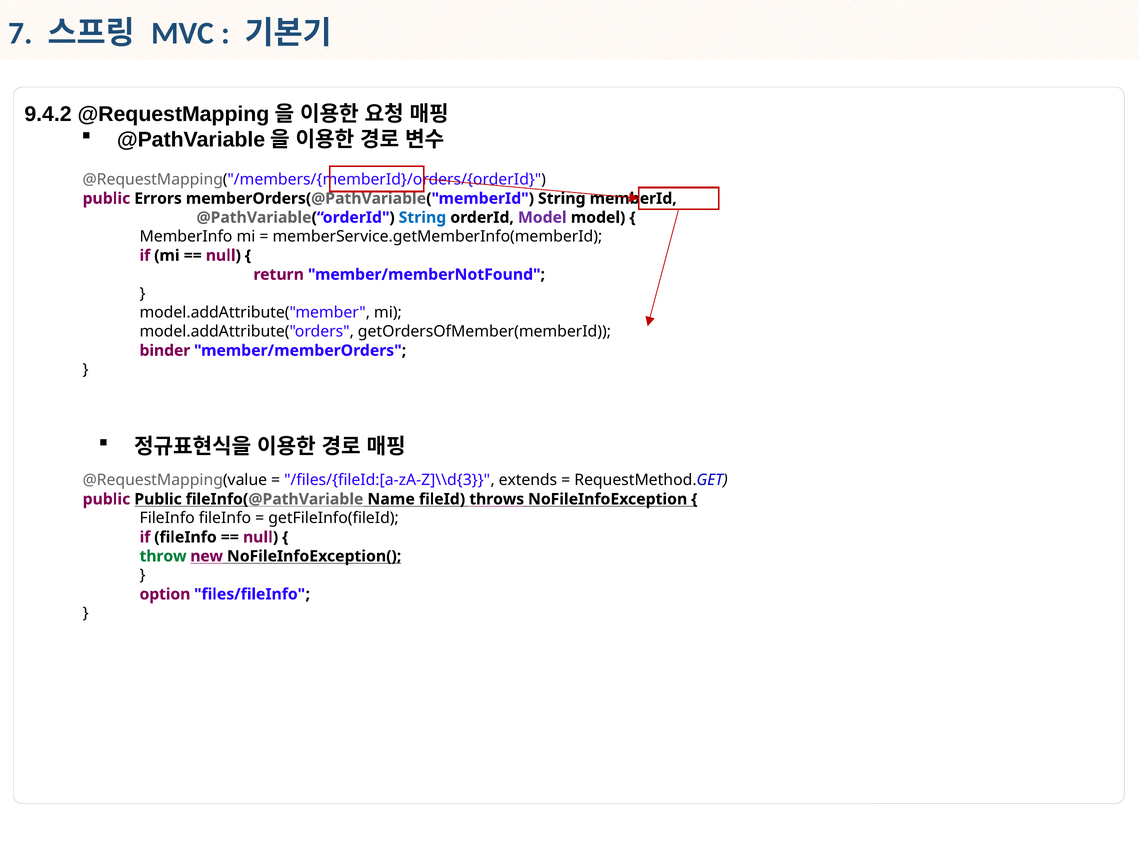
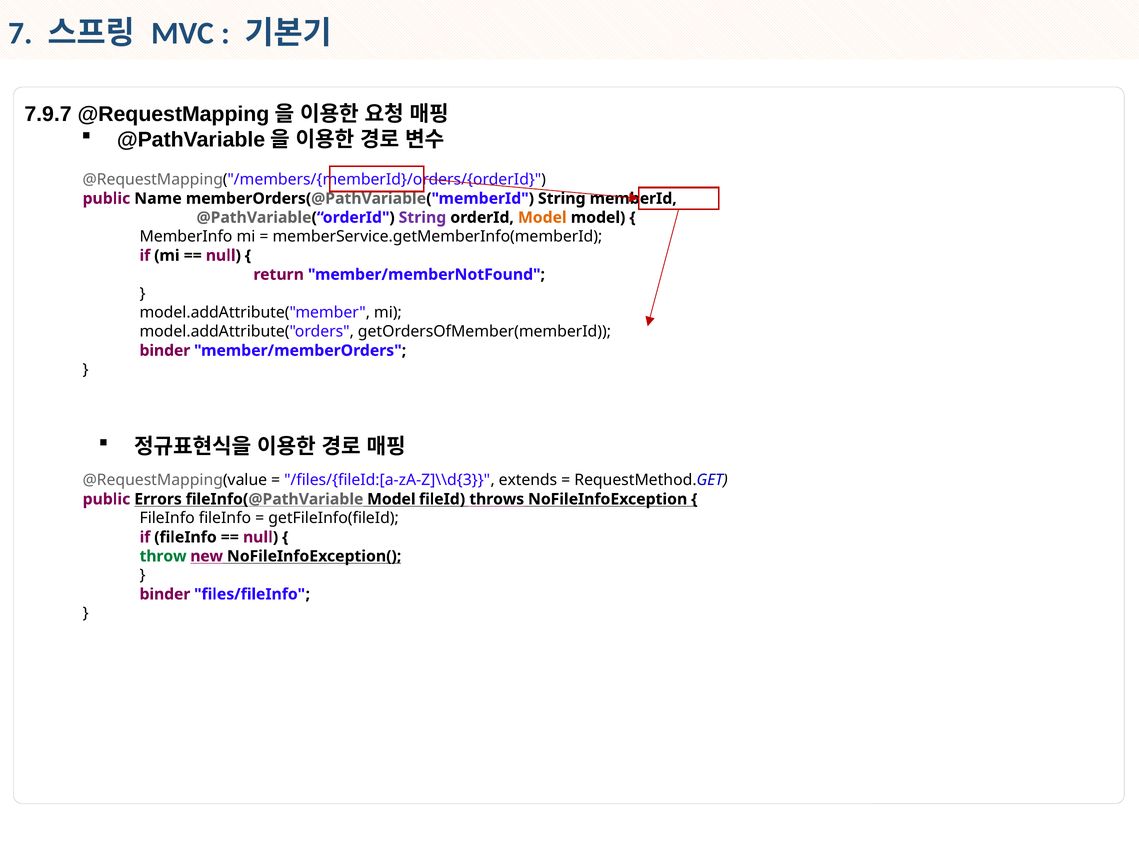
9.4.2: 9.4.2 -> 7.9.7 (48, 114)
Errors: Errors -> Name (158, 199)
String colour: blue -> purple (422, 218)
Model colour: purple -> orange (542, 218)
public Public: Public -> Errors (158, 499)
fileInfo(@PathVariable Name: Name -> Model (391, 499)
option: option -> binder (165, 594)
